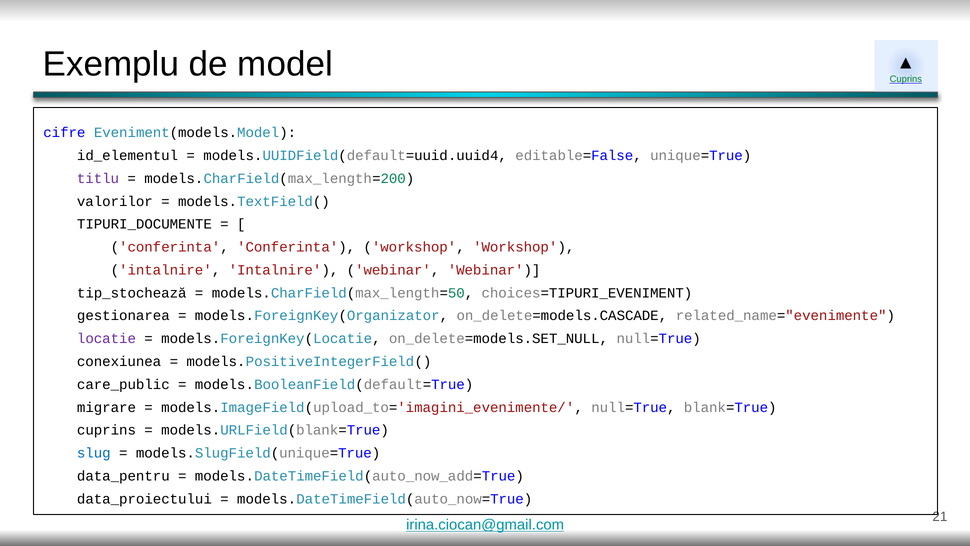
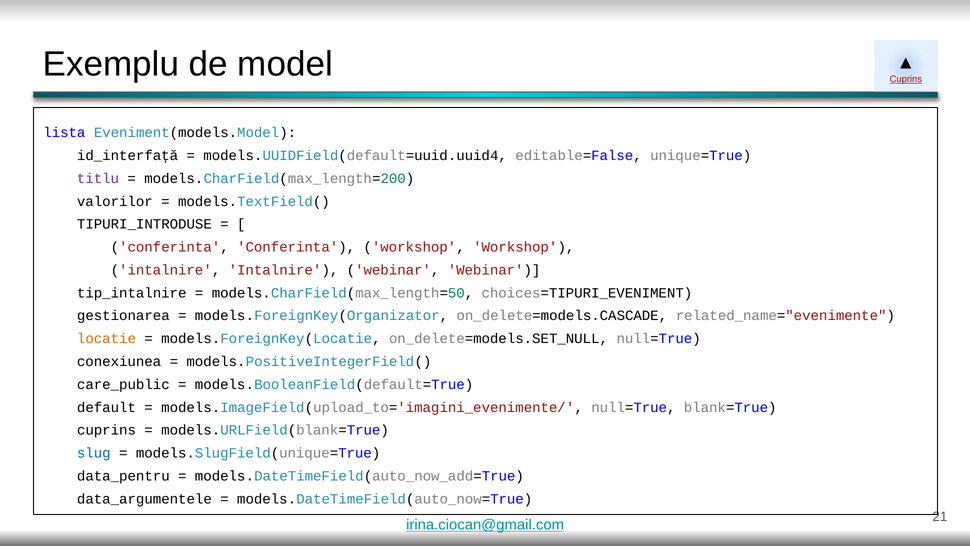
Cuprins colour: green -> red (906, 79)
cifre: cifre -> lista (64, 133)
id_elementul: id_elementul -> id_interfață (128, 155)
TIPURI_DOCUMENTE: TIPURI_DOCUMENTE -> TIPURI_INTRODUSE (144, 224)
tip_stochează: tip_stochează -> tip_intalnire (132, 293)
locatie colour: purple -> orange (106, 338)
migrare: migrare -> default (106, 407)
data_proiectului: data_proiectului -> data_argumentele (144, 499)
